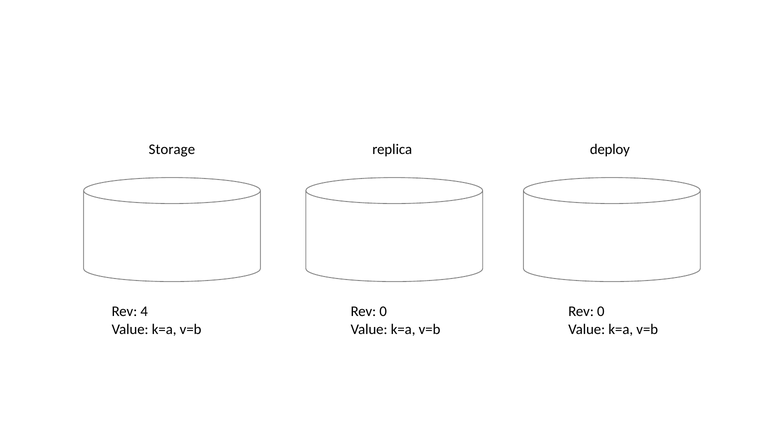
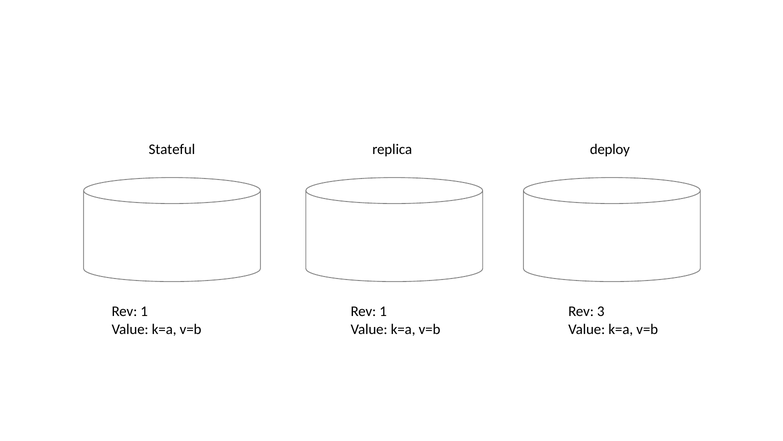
Storage: Storage -> Stateful (172, 149)
4: 4 -> 1 (144, 311)
0: 0 -> 1 (383, 311)
0: 0 -> 3 (601, 311)
